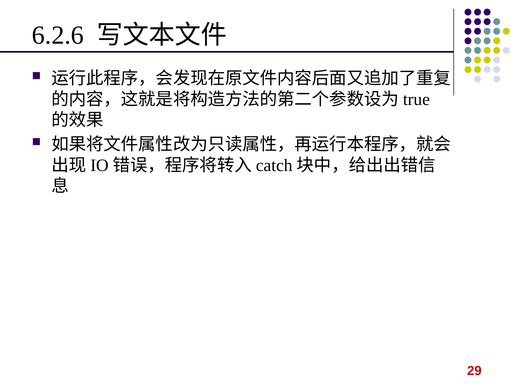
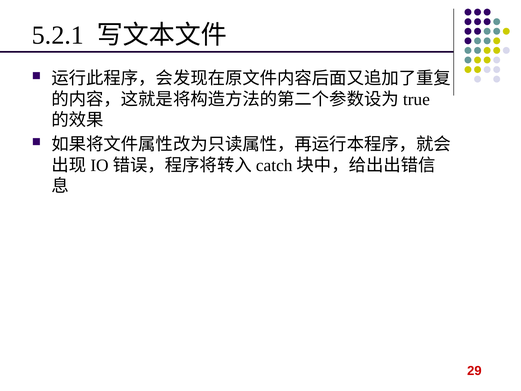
6.2.6: 6.2.6 -> 5.2.1 (58, 35)
